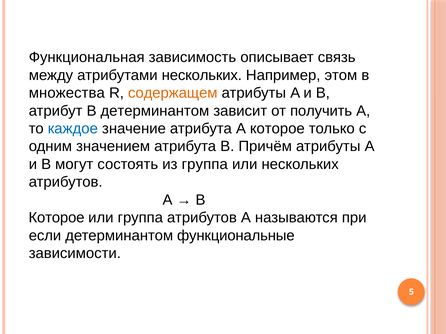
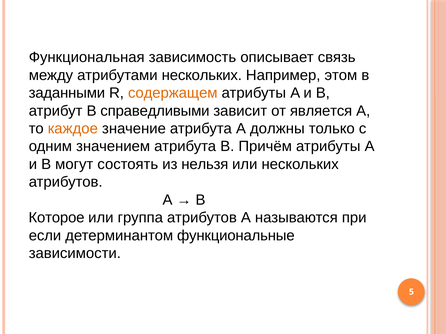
множества: множества -> заданными (67, 93)
B детерминантом: детерминантом -> справедливыми (155, 111)
получить: получить -> является (321, 111)
каждое colour: blue -> orange (73, 129)
A которое: которое -> должны (277, 129)
из группа: группа -> нельзя (205, 164)
